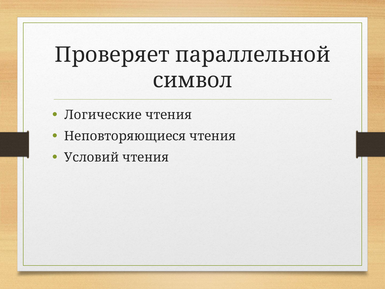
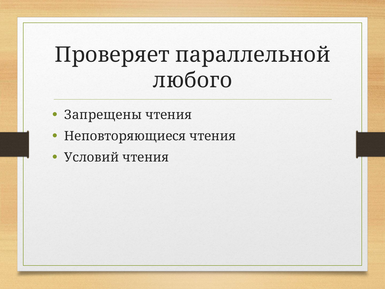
символ: символ -> любого (193, 80)
Логические: Логические -> Запрещены (103, 115)
